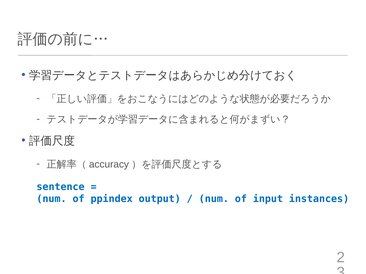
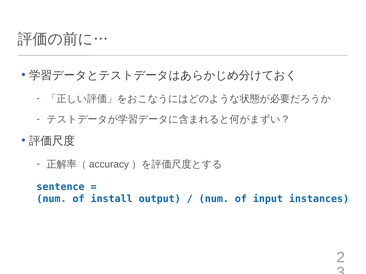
ppindex: ppindex -> install (112, 199)
